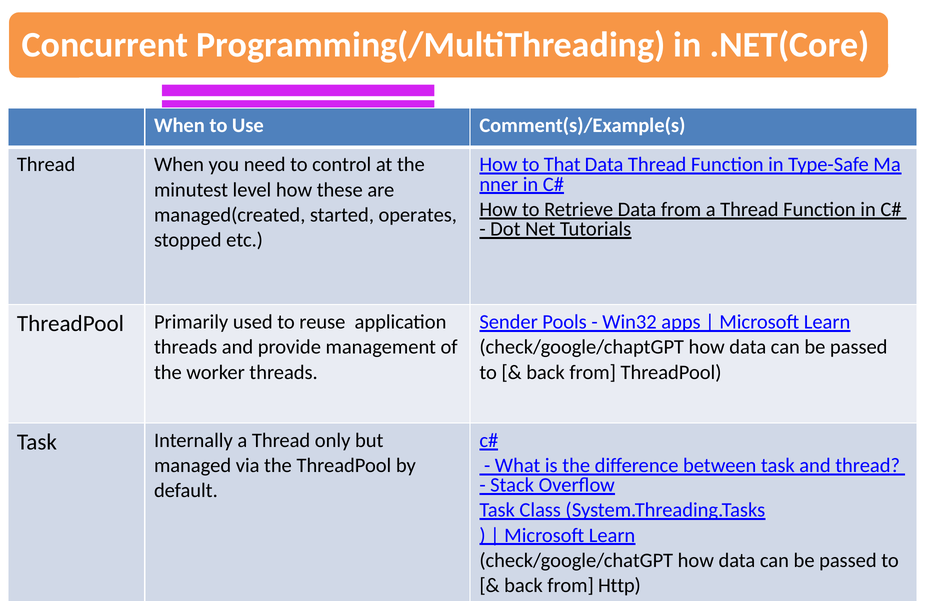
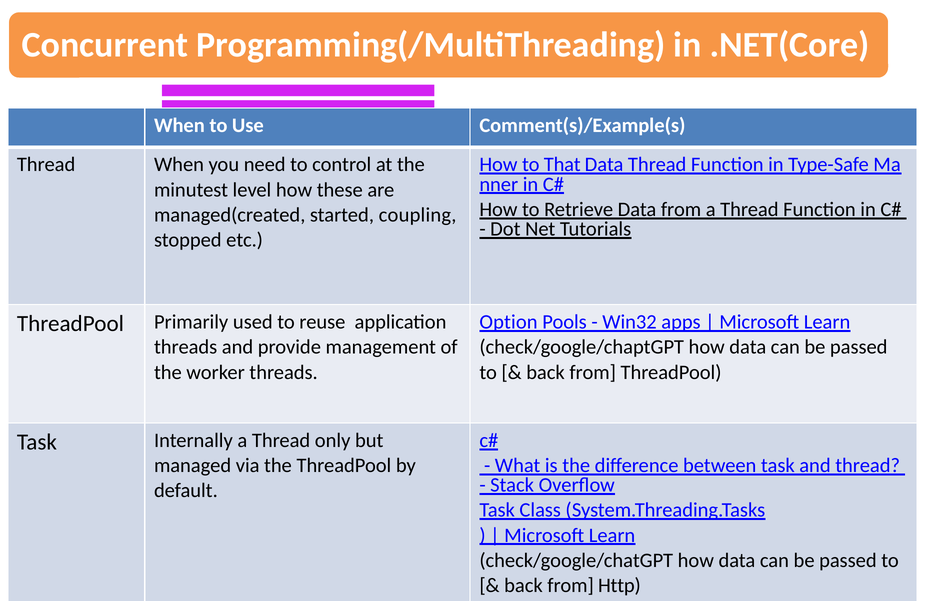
operates: operates -> coupling (418, 215)
Sender: Sender -> Option (509, 322)
